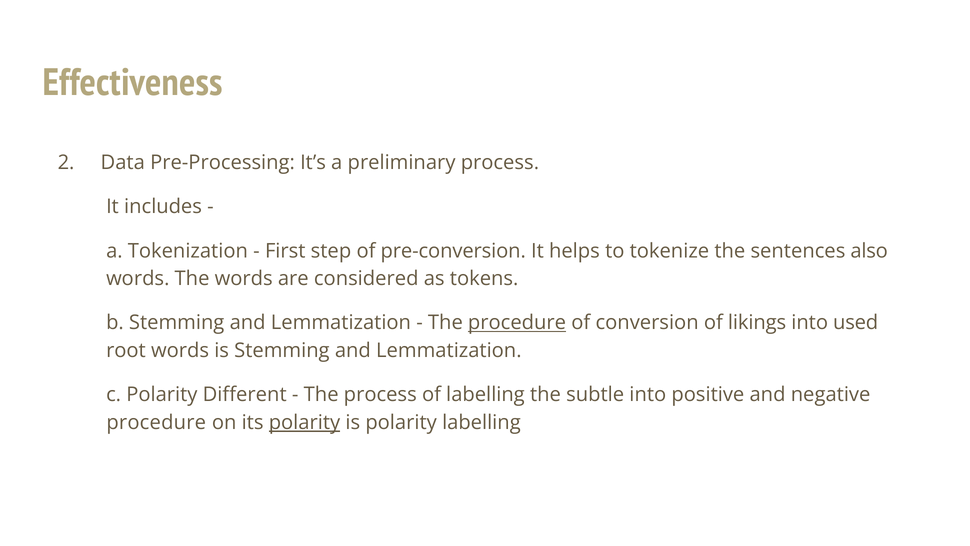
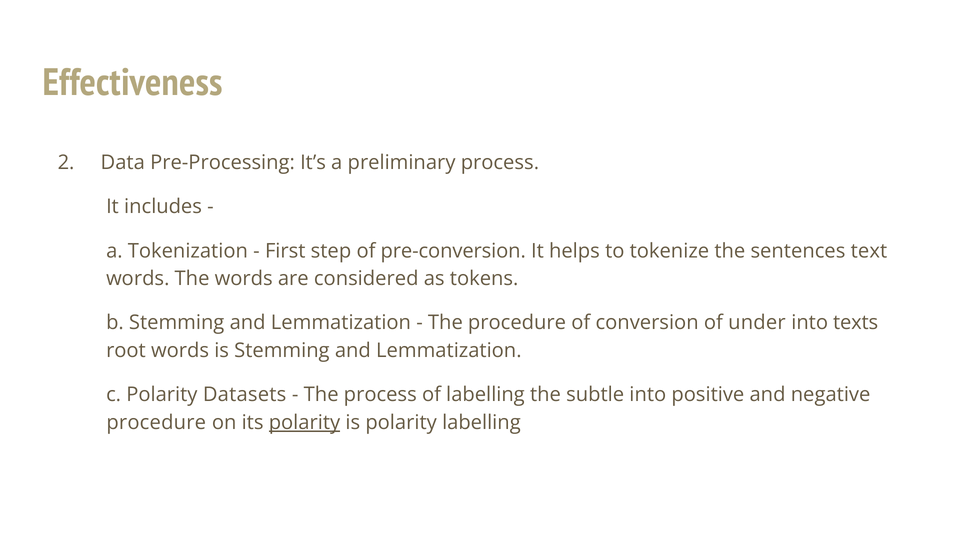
also: also -> text (869, 251)
procedure underline: present -> none (517, 323)
likings: likings -> under (757, 323)
used: used -> texts (856, 323)
Different: Different -> Datasets (245, 395)
